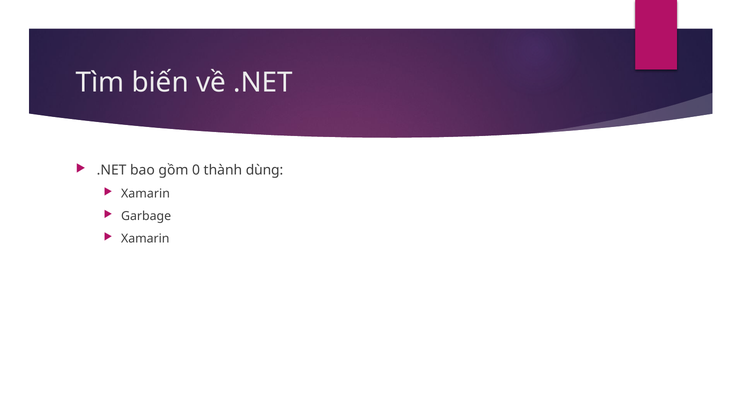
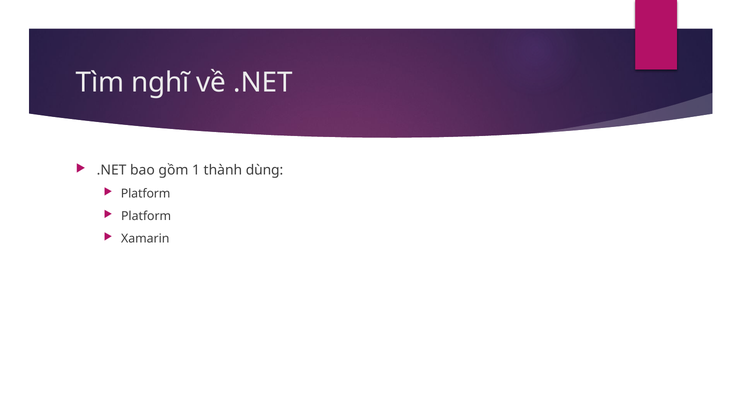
biến: biến -> nghĩ (160, 83)
0: 0 -> 1 (196, 171)
Xamarin: Xamarin -> Platform (146, 194)
Garbage: Garbage -> Platform (146, 217)
